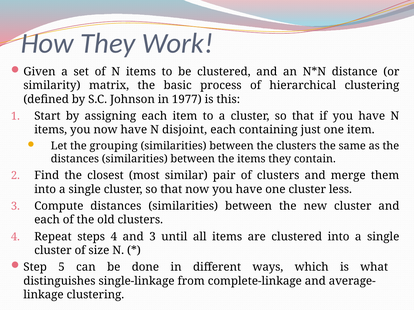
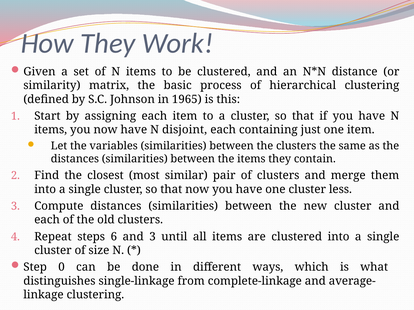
1977: 1977 -> 1965 (187, 99)
grouping: grouping -> variables (114, 146)
steps 4: 4 -> 6 (114, 237)
5: 5 -> 0 (61, 268)
